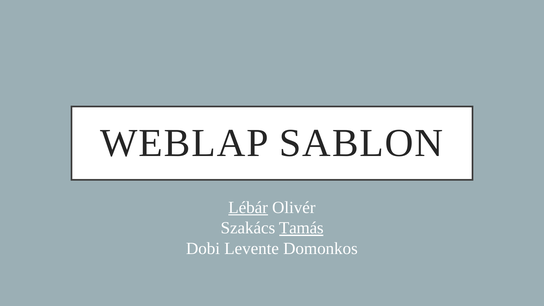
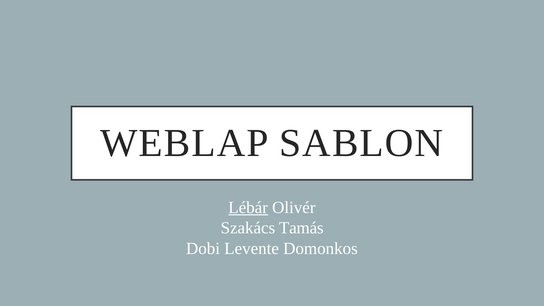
Tamás underline: present -> none (301, 228)
